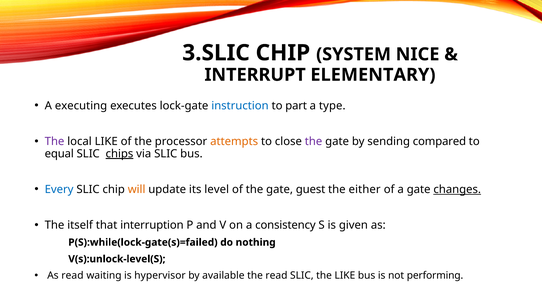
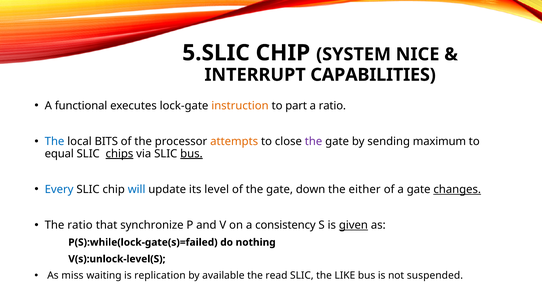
3.SLIC: 3.SLIC -> 5.SLIC (216, 53)
ELEMENTARY: ELEMENTARY -> CAPABILITIES (373, 75)
executing: executing -> functional (81, 106)
instruction colour: blue -> orange (240, 106)
a type: type -> ratio (332, 106)
The colour: purple -> blue (55, 141)
local LIKE: LIKE -> BITS (106, 141)
compared: compared -> maximum (439, 141)
bus underline: none -> present (191, 154)
will colour: orange -> blue (137, 189)
guest: guest -> down (311, 189)
The itself: itself -> ratio (80, 225)
interruption: interruption -> synchronize (152, 225)
given underline: none -> present (353, 225)
As read: read -> miss (72, 276)
hypervisor: hypervisor -> replication (160, 276)
performing: performing -> suspended (435, 276)
